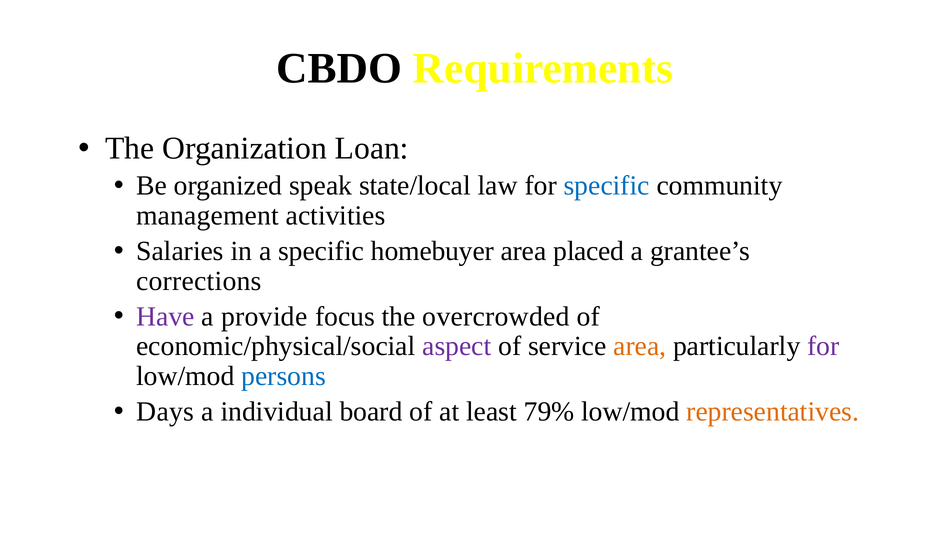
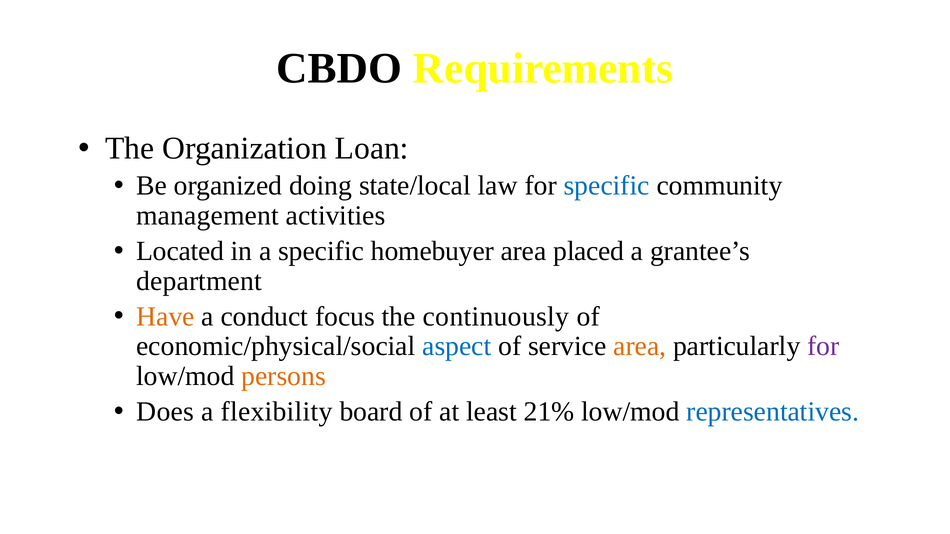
speak: speak -> doing (321, 186)
Salaries: Salaries -> Located (180, 251)
corrections: corrections -> department (199, 281)
Have colour: purple -> orange (165, 317)
provide: provide -> conduct (264, 317)
overcrowded: overcrowded -> continuously (496, 317)
aspect colour: purple -> blue (457, 346)
persons colour: blue -> orange (284, 376)
Days: Days -> Does (165, 412)
individual: individual -> flexibility (277, 412)
79%: 79% -> 21% (549, 412)
representatives colour: orange -> blue (773, 412)
